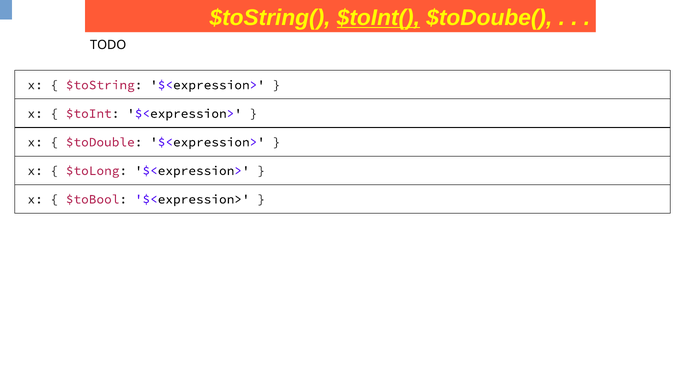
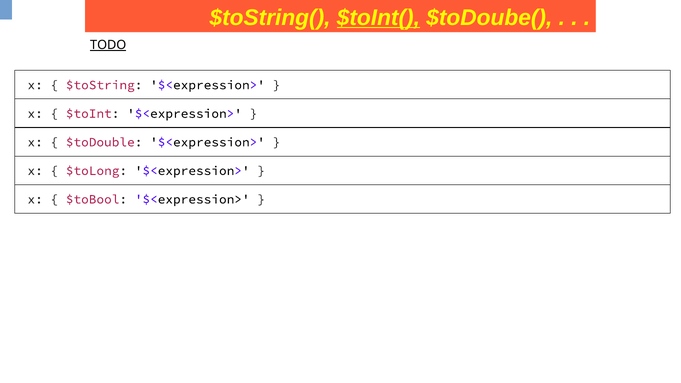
TODO underline: none -> present (108, 45)
